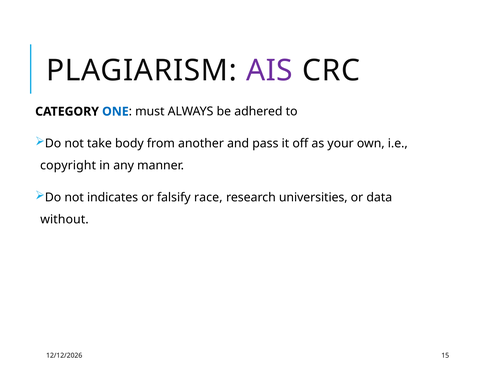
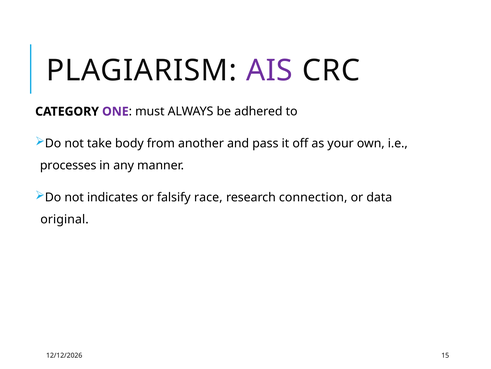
ONE colour: blue -> purple (115, 111)
copyright: copyright -> processes (68, 165)
universities: universities -> connection (313, 197)
without: without -> original (64, 219)
